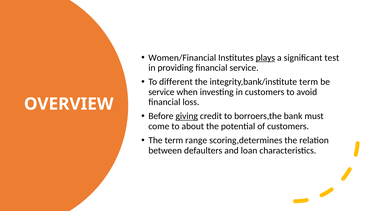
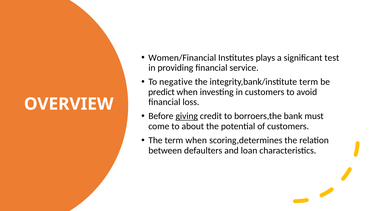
plays underline: present -> none (265, 58)
different: different -> negative (176, 82)
service: service -> predict (161, 92)
term range: range -> when (196, 140)
